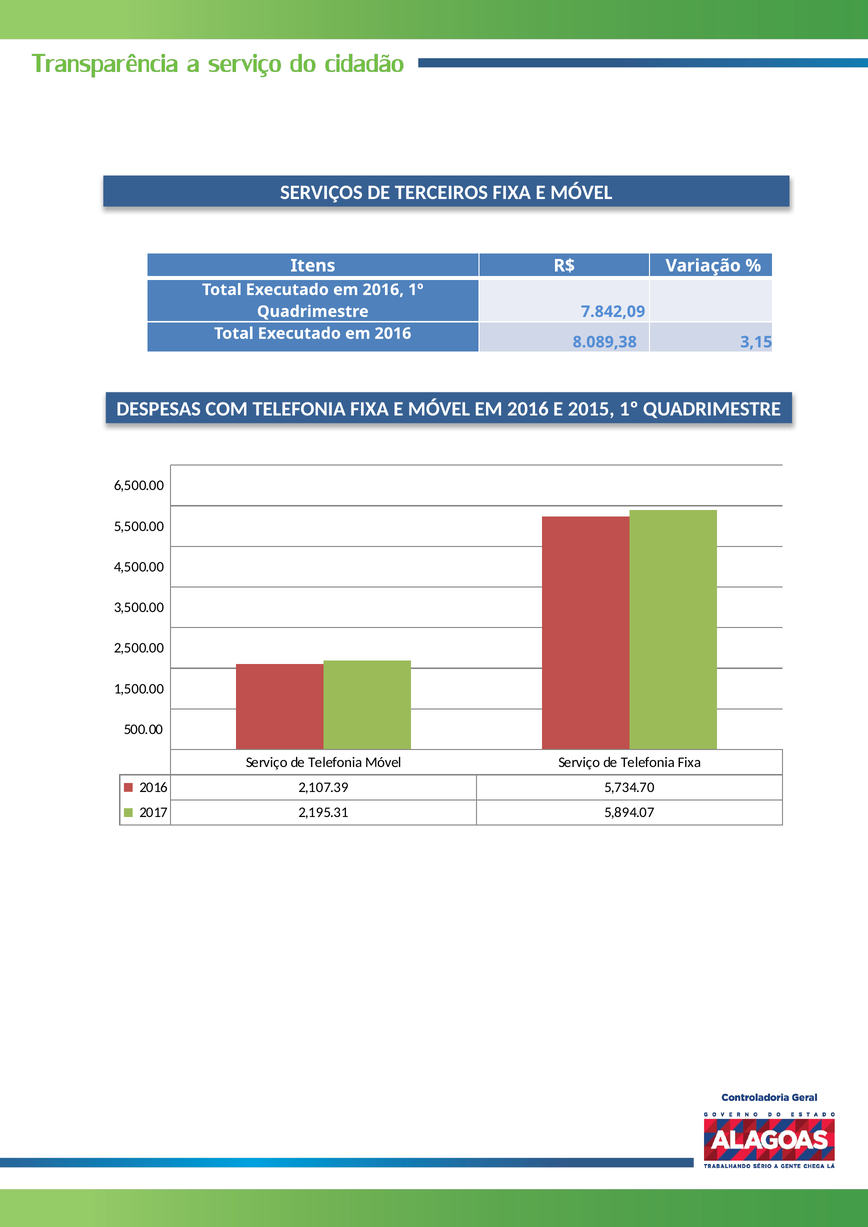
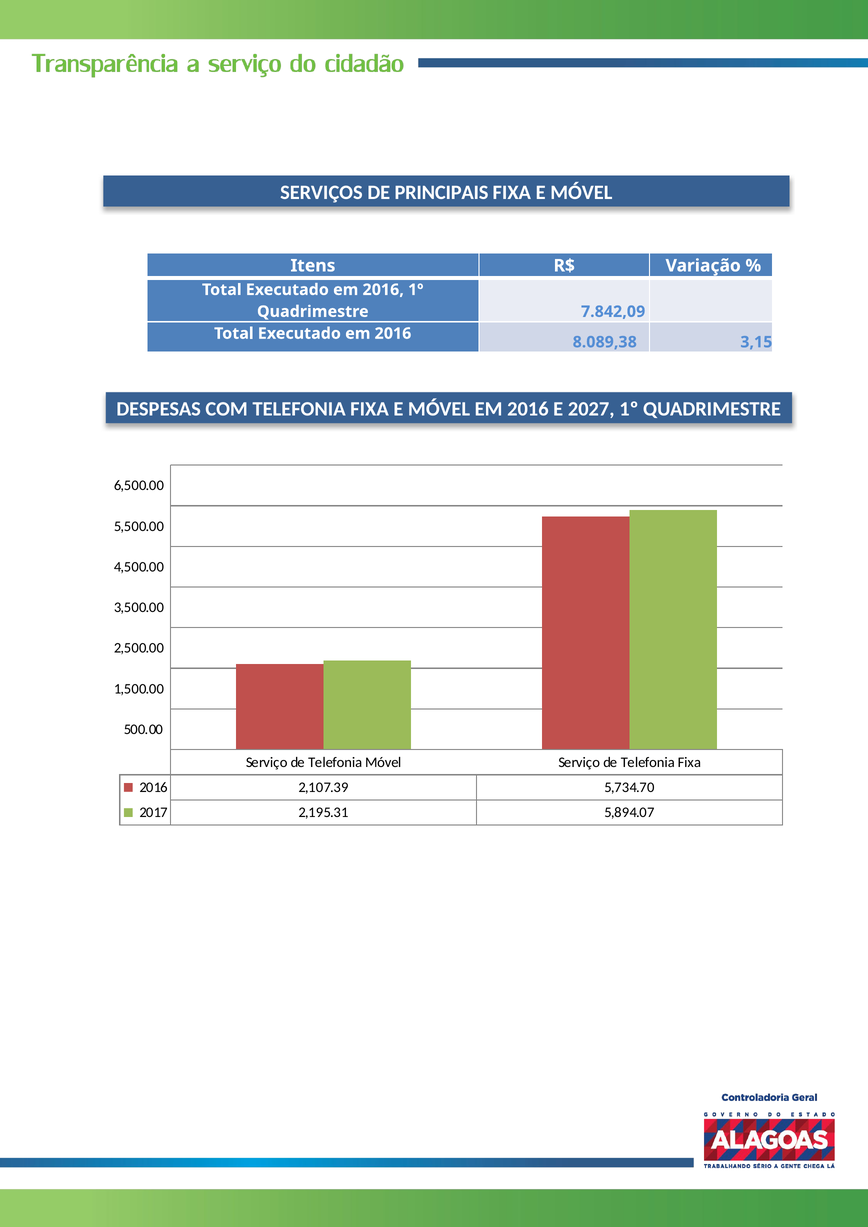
TERCEIROS: TERCEIROS -> PRINCIPAIS (442, 193)
2015: 2015 -> 2027 (591, 409)
